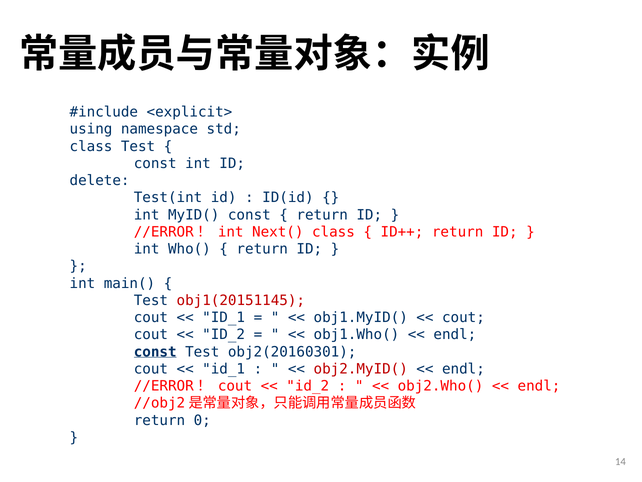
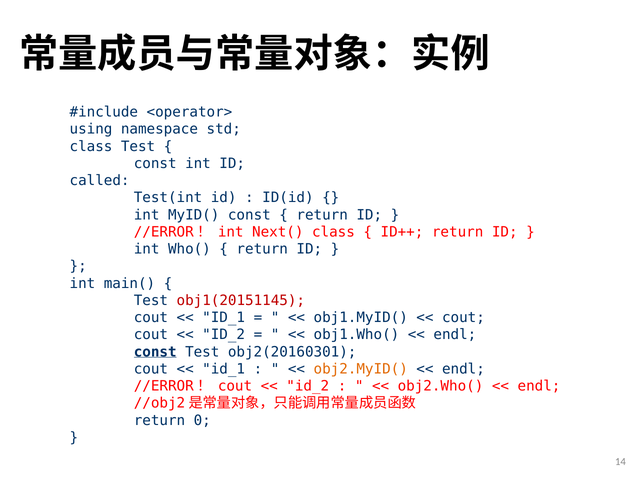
<explicit>: <explicit> -> <operator> (189, 112)
delete: delete -> called (100, 180)
obj2.MyID( colour: red -> orange (361, 369)
